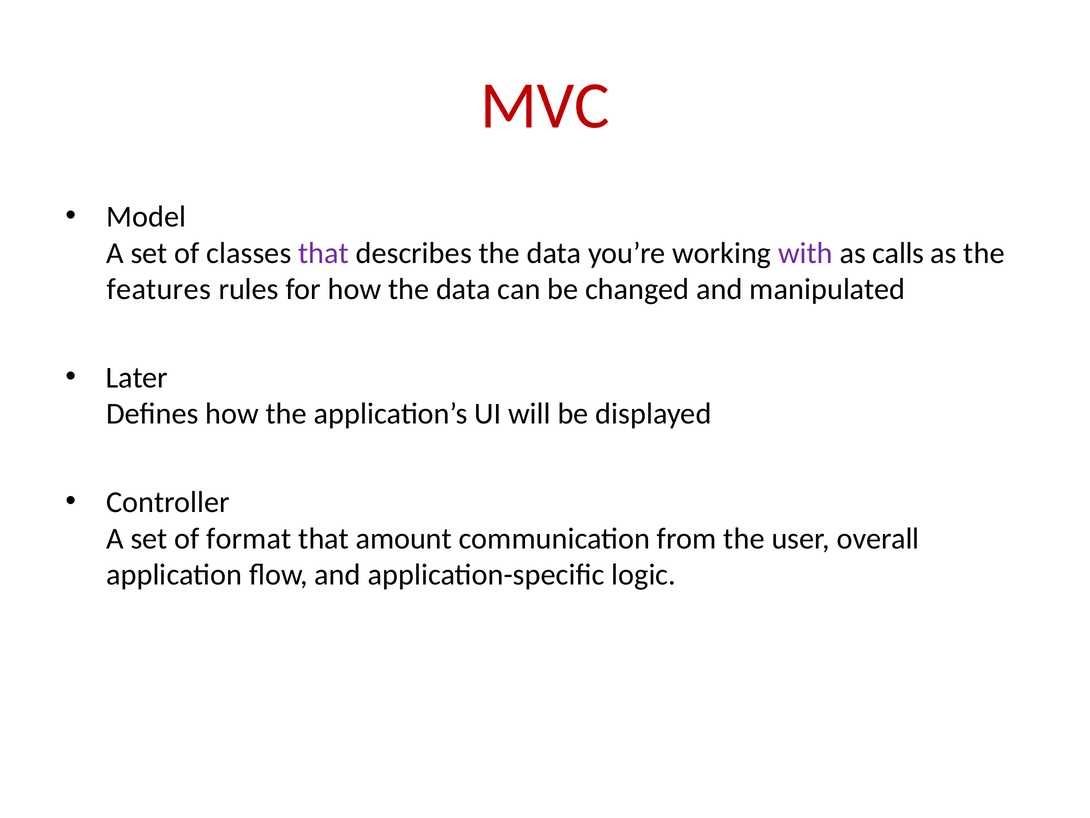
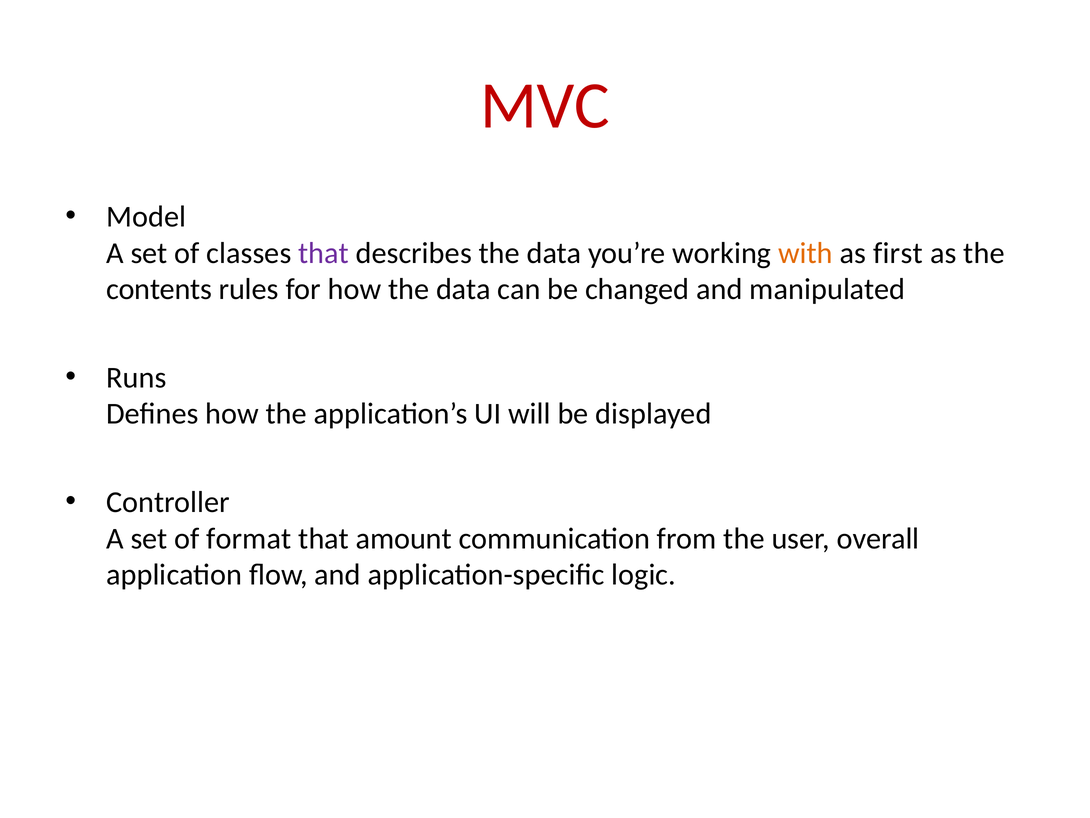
with colour: purple -> orange (805, 253)
calls: calls -> first (898, 253)
features: features -> contents (159, 289)
Later: Later -> Runs (137, 377)
